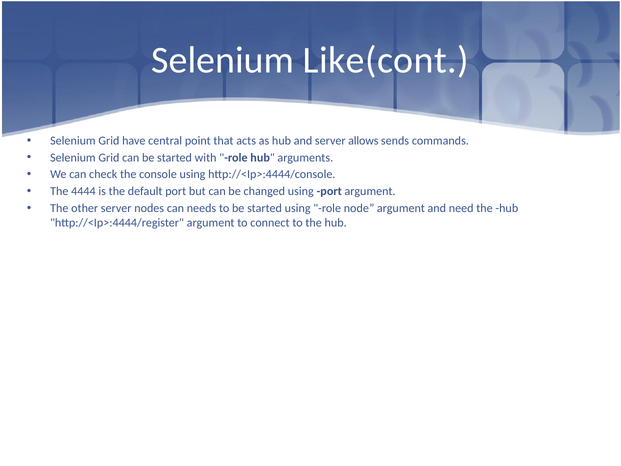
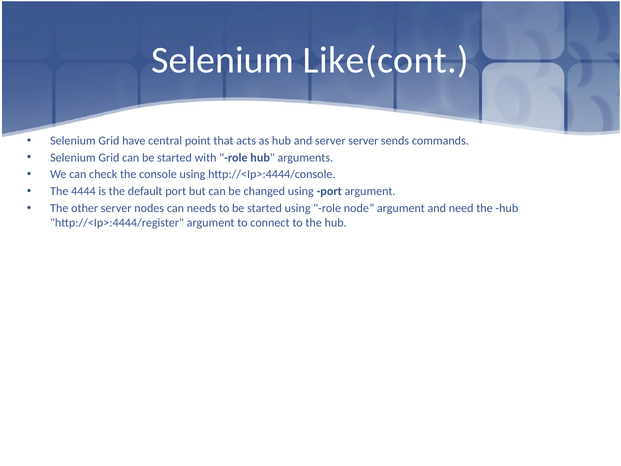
server allows: allows -> server (363, 141)
